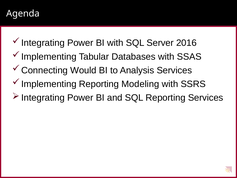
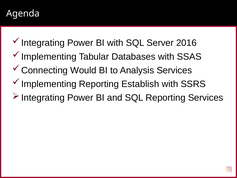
Modeling: Modeling -> Establish (140, 84)
